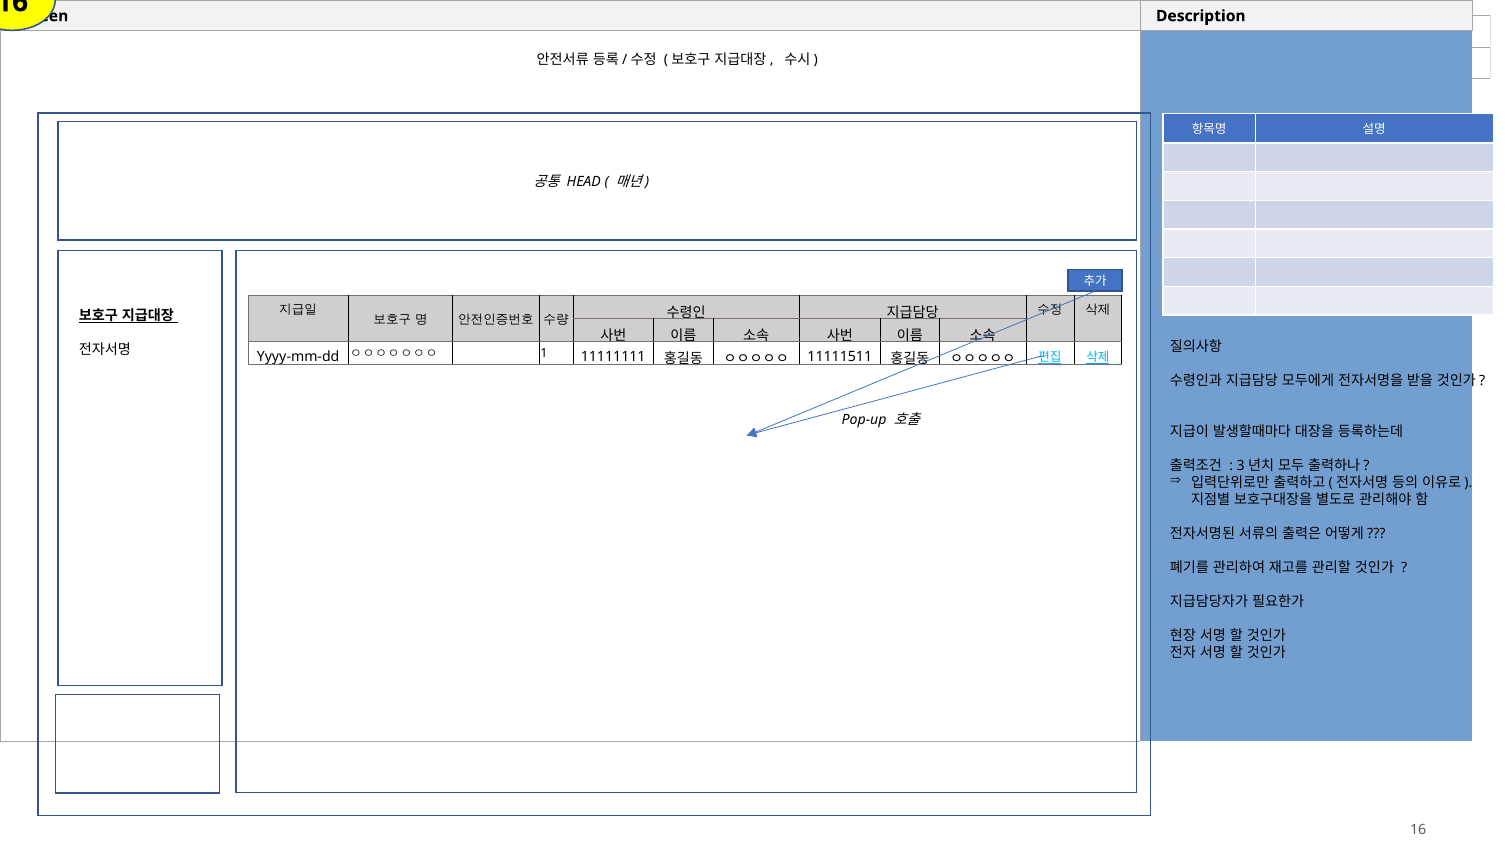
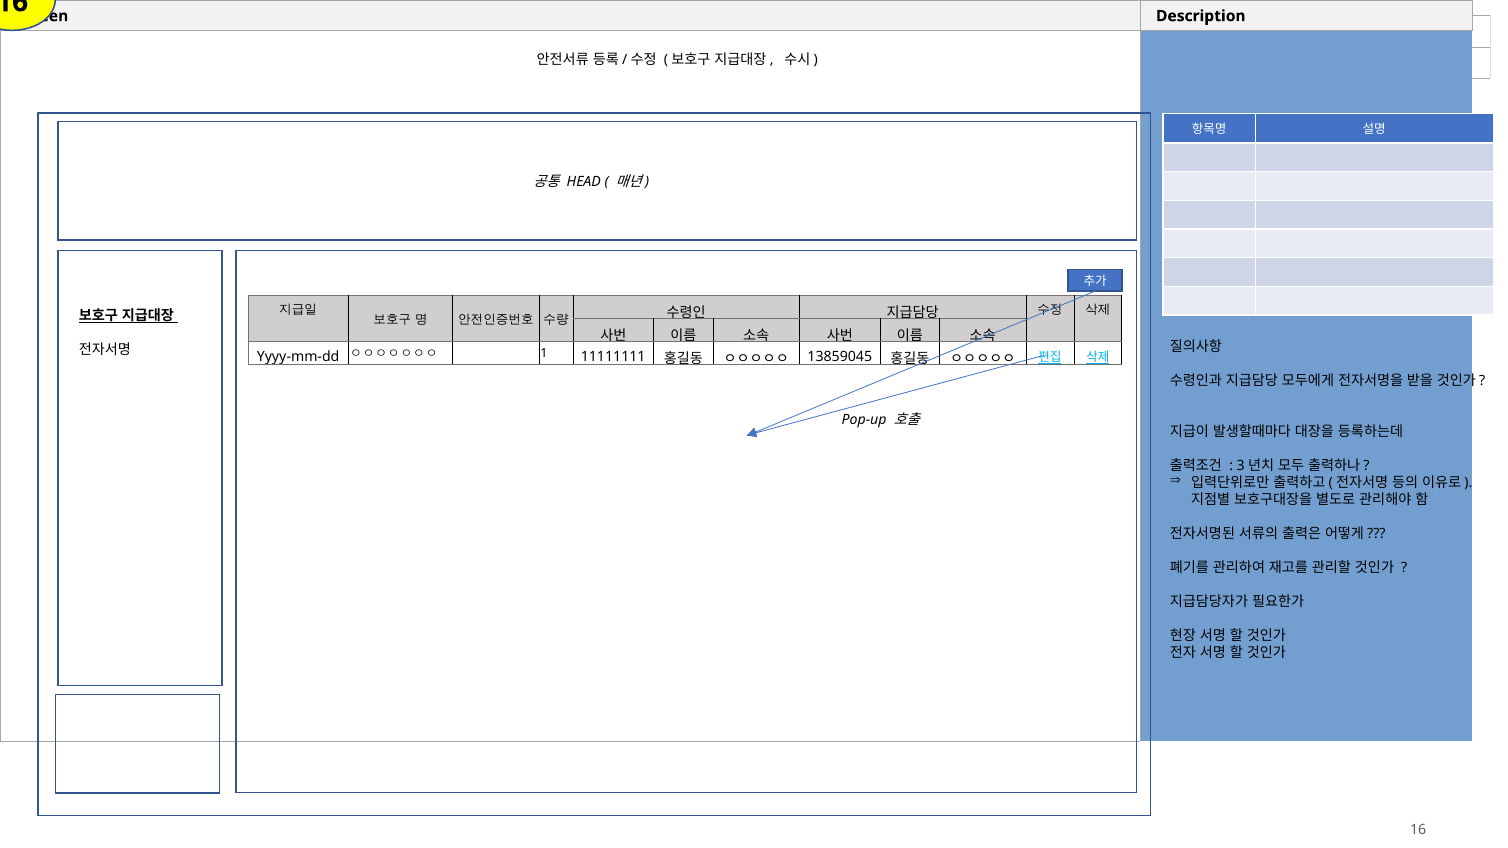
11111511: 11111511 -> 13859045 (840, 357)
